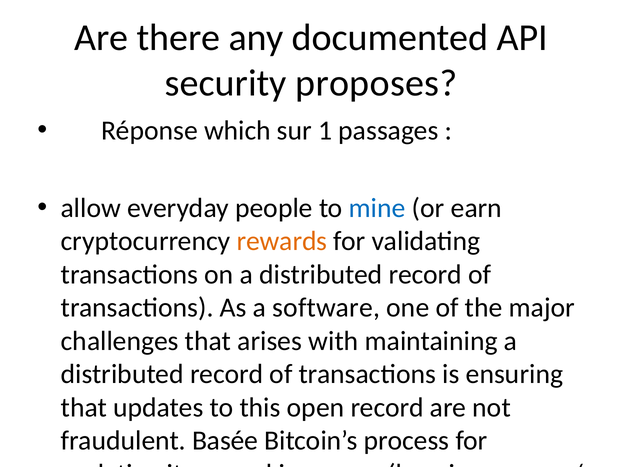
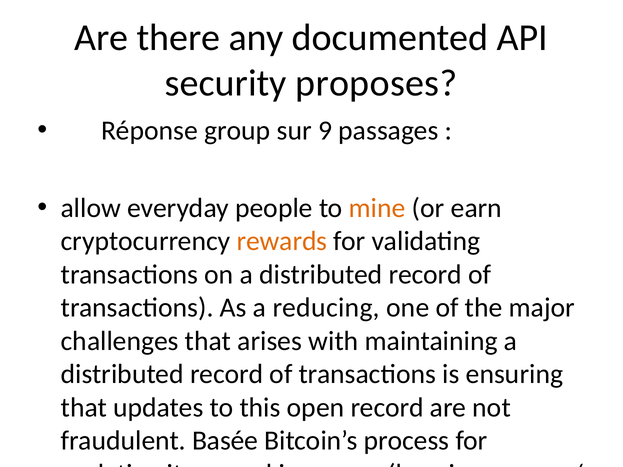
which: which -> group (237, 131)
1: 1 -> 9 (325, 131)
mine colour: blue -> orange (377, 208)
software: software -> reducing (326, 308)
